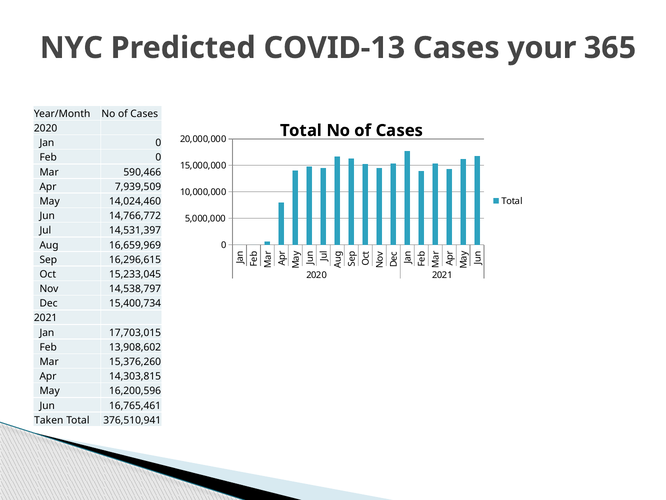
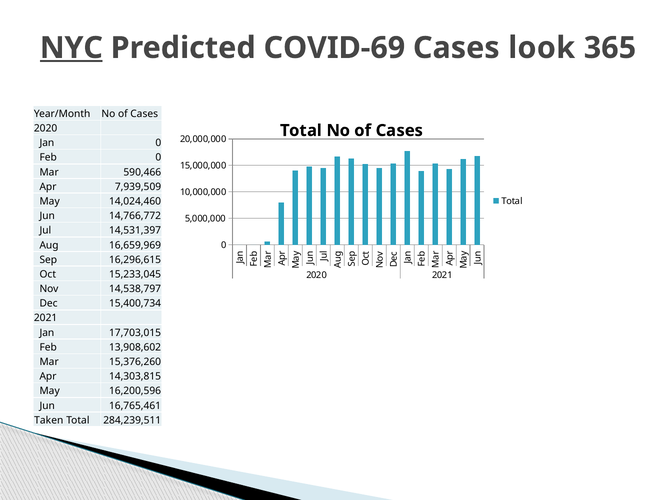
NYC underline: none -> present (71, 48)
COVID-13: COVID-13 -> COVID-69 (334, 48)
your: your -> look (542, 48)
376,510,941: 376,510,941 -> 284,239,511 (132, 420)
